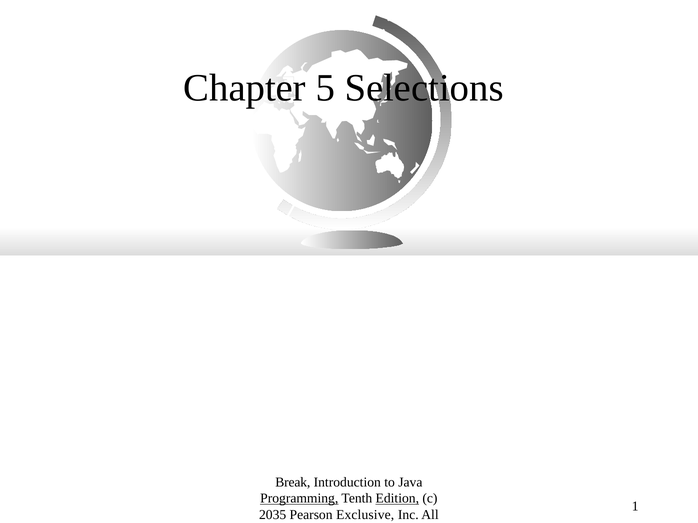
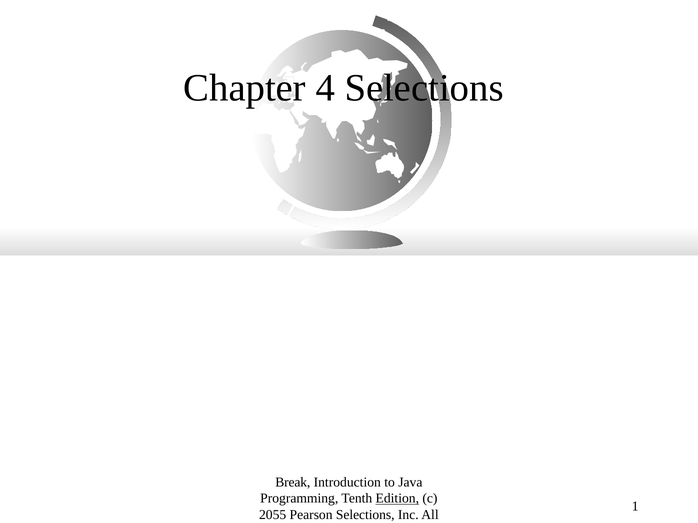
5: 5 -> 4 (325, 88)
Programming underline: present -> none (299, 499)
2035: 2035 -> 2055 (273, 515)
Pearson Exclusive: Exclusive -> Selections (365, 515)
